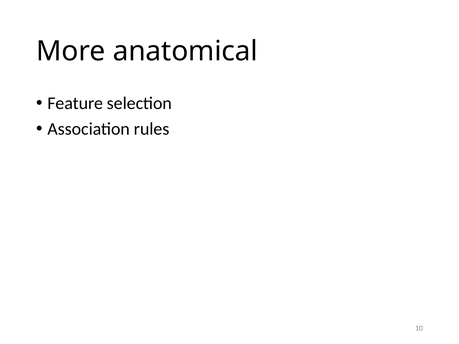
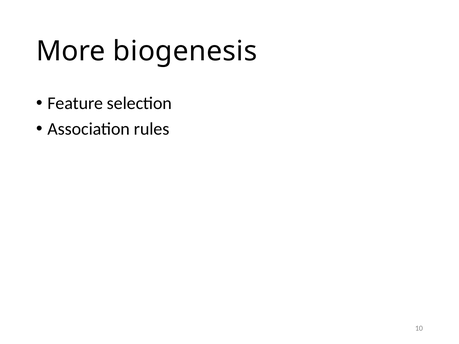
anatomical: anatomical -> biogenesis (185, 51)
